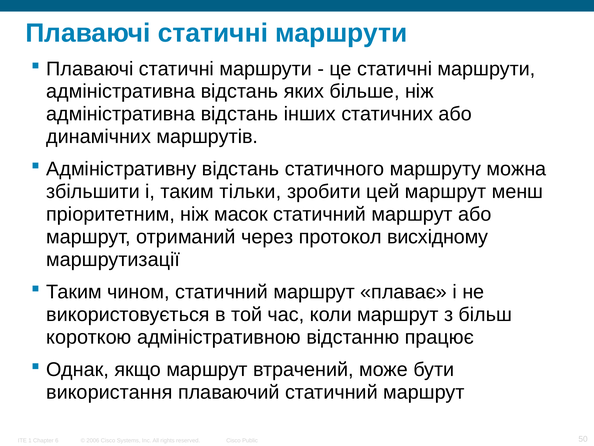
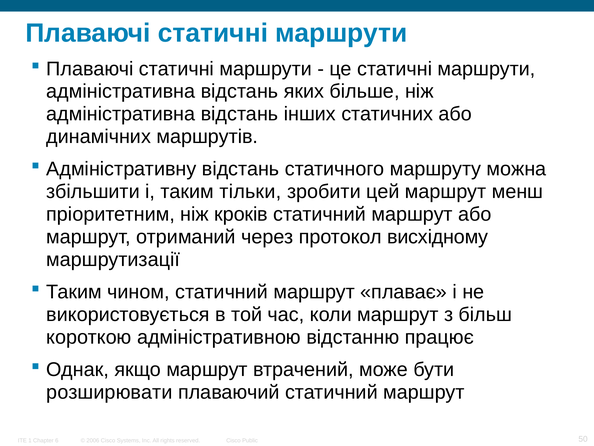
масок: масок -> кроків (241, 214)
використання: використання -> розширювати (109, 392)
